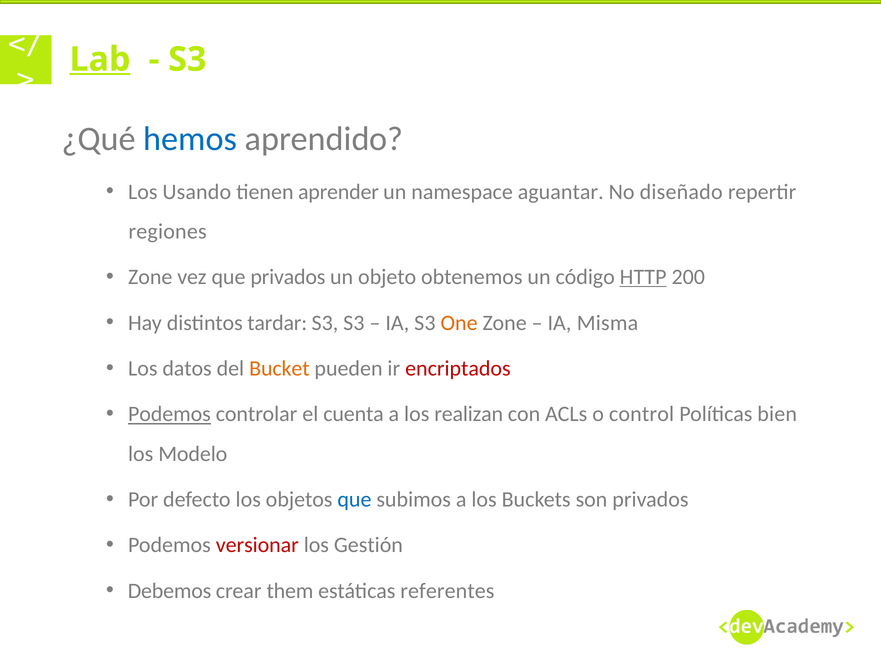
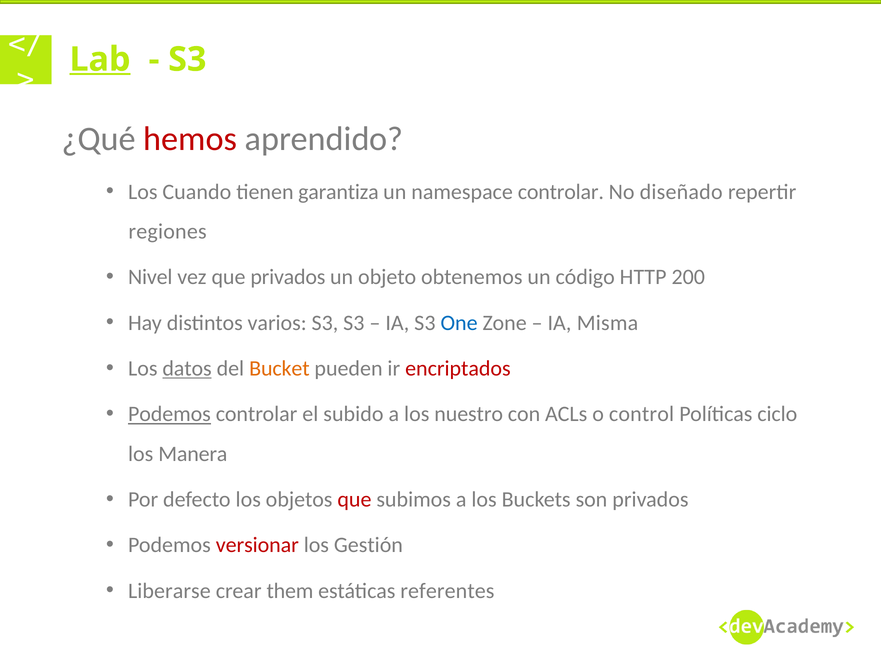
hemos colour: blue -> red (190, 139)
Usando: Usando -> Cuando (197, 192)
aprender: aprender -> garantiza (338, 192)
namespace aguantar: aguantar -> controlar (561, 192)
Zone: Zone -> Nivel (150, 277)
HTTP underline: present -> none (643, 277)
tardar: tardar -> varios (277, 323)
One colour: orange -> blue (459, 323)
datos underline: none -> present (187, 369)
cuenta: cuenta -> subido (353, 415)
realizan: realizan -> nuestro (469, 415)
bien: bien -> ciclo (777, 415)
Modelo: Modelo -> Manera (193, 454)
que colour: blue -> red (354, 500)
Debemos: Debemos -> Liberarse (169, 592)
